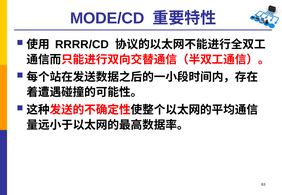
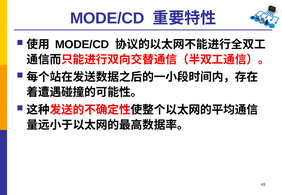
RRRR/CD: RRRR/CD -> MODE/CD (82, 45)
